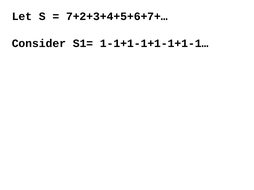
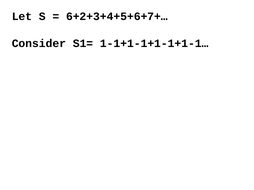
7+2+3+4+5+6+7+…: 7+2+3+4+5+6+7+… -> 6+2+3+4+5+6+7+… (117, 16)
